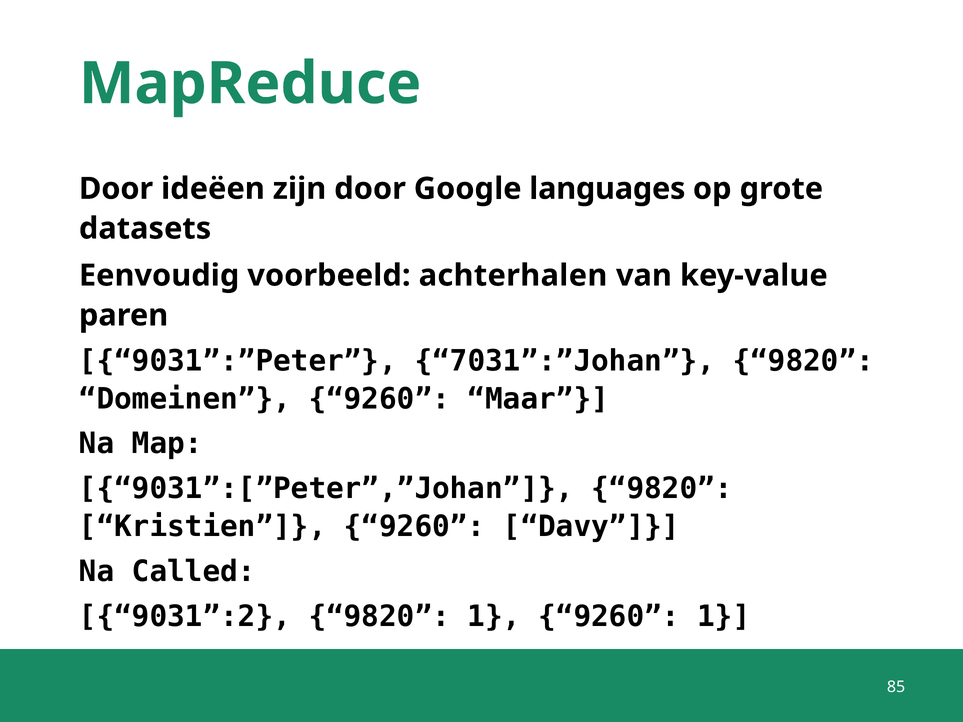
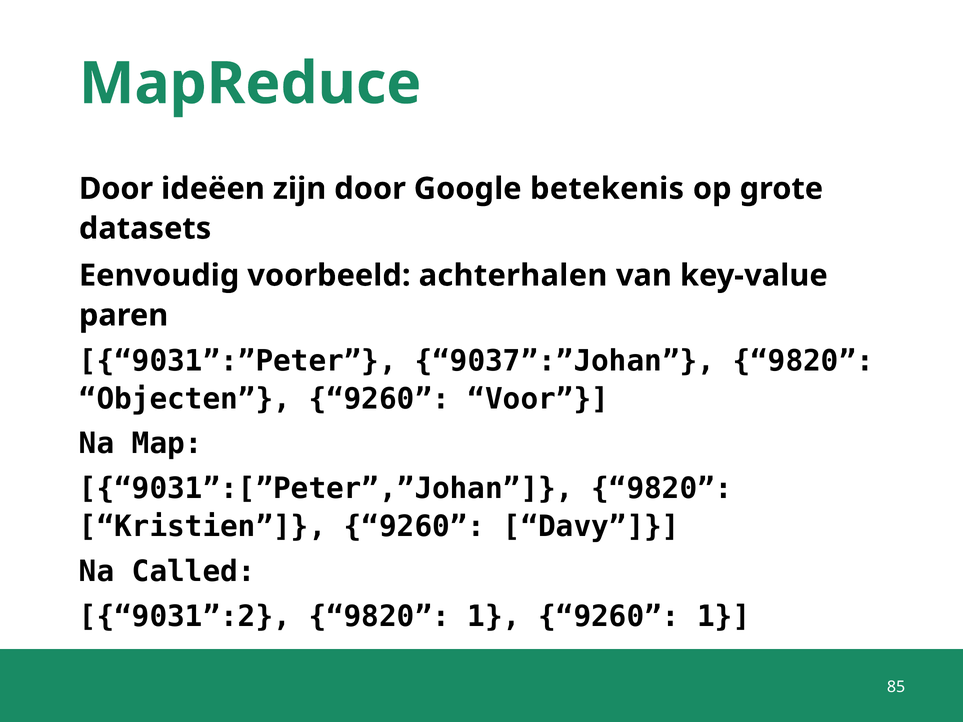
languages: languages -> betekenis (607, 189)
7031”:”Johan: 7031”:”Johan -> 9037”:”Johan (565, 361)
Domeinen: Domeinen -> Objecten (185, 399)
Maar: Maar -> Voor (538, 399)
